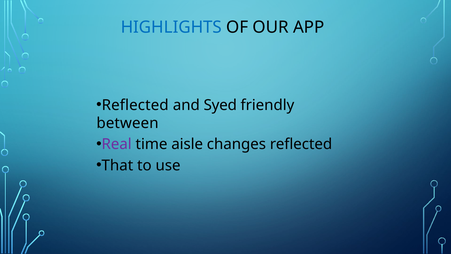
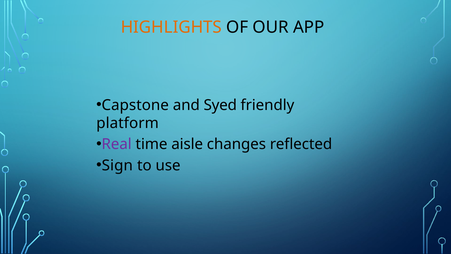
HIGHLIGHTS colour: blue -> orange (171, 27)
Reflected: Reflected -> Capstone (135, 105)
between: between -> platform (128, 123)
That: That -> Sign (117, 165)
